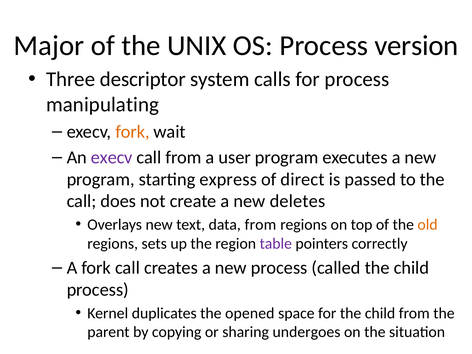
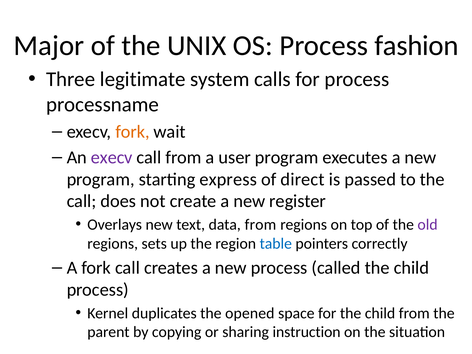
version: version -> fashion (416, 46)
descriptor: descriptor -> legitimate (143, 79)
manipulating: manipulating -> processname (103, 105)
deletes: deletes -> register (298, 201)
old colour: orange -> purple (428, 225)
table colour: purple -> blue (276, 244)
undergoes: undergoes -> instruction (307, 332)
